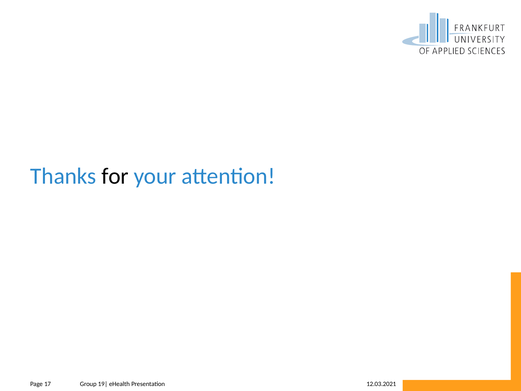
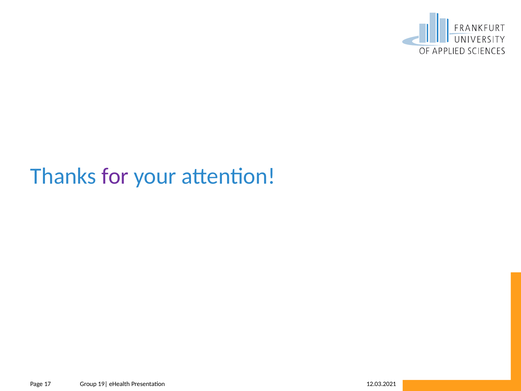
for colour: black -> purple (115, 176)
